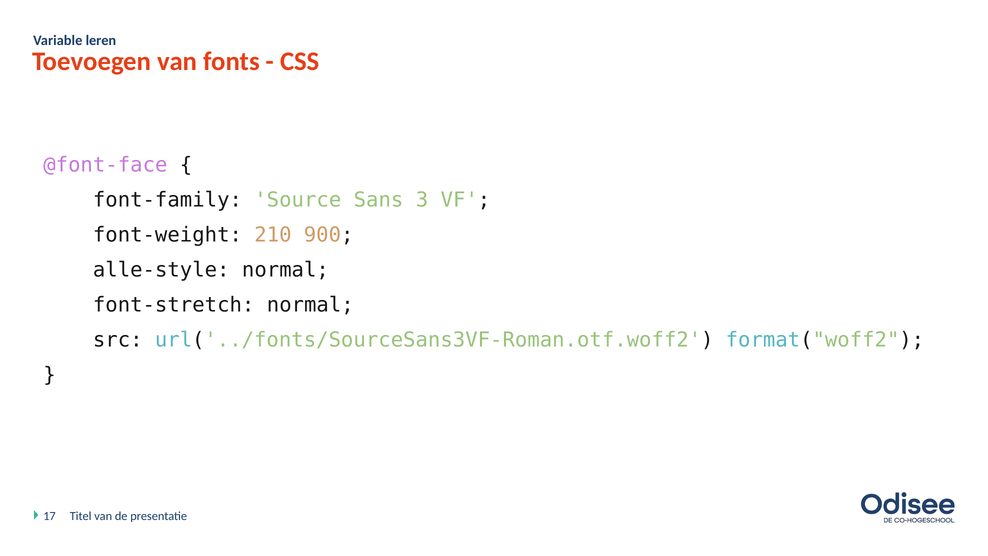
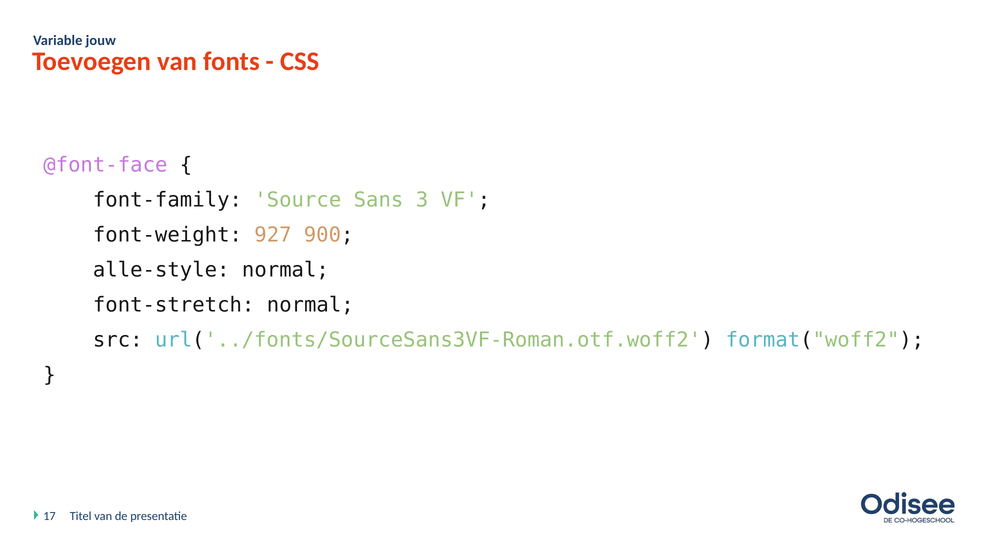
leren: leren -> jouw (101, 40)
210: 210 -> 927 (273, 235)
